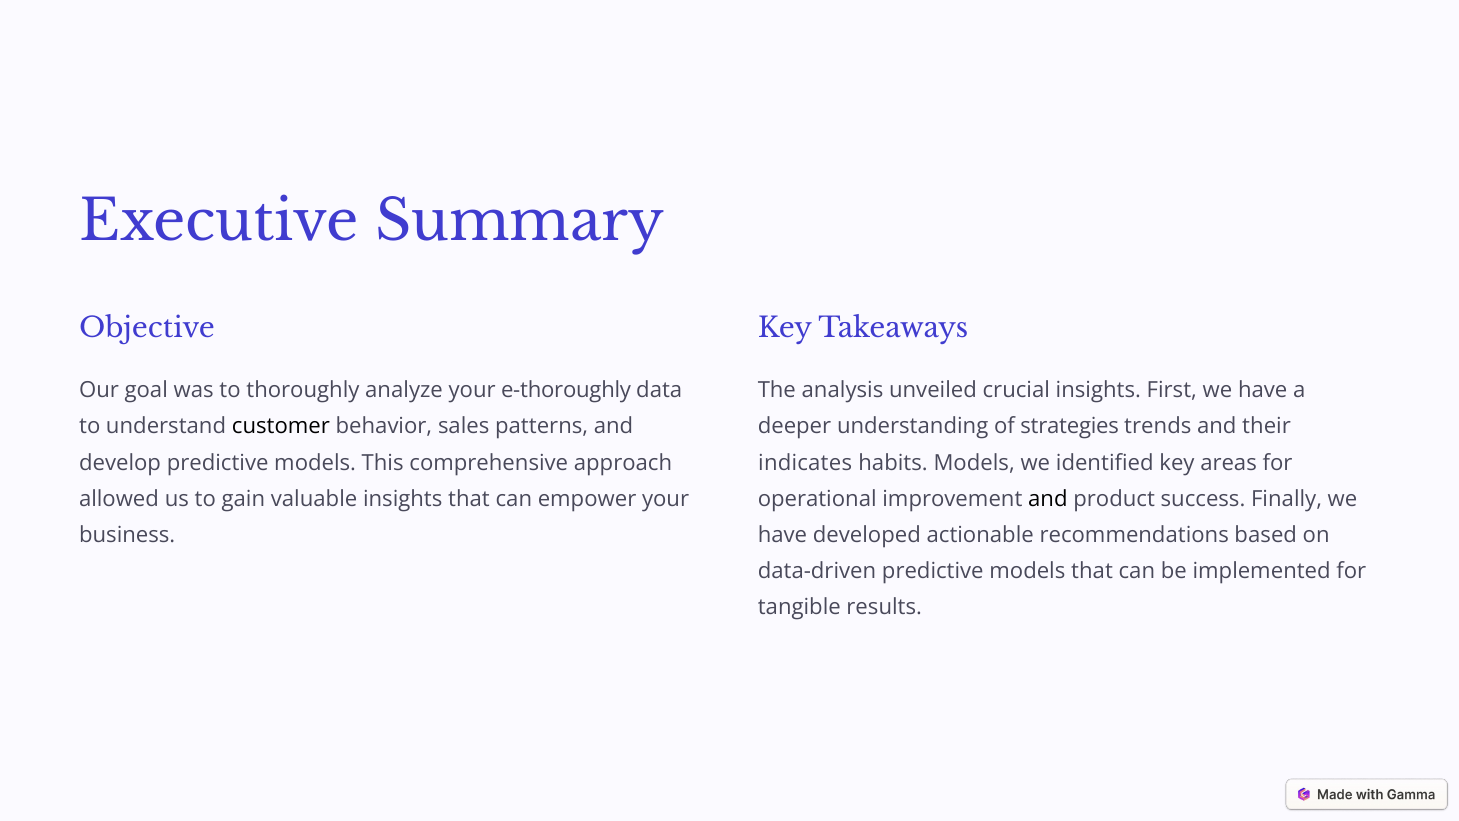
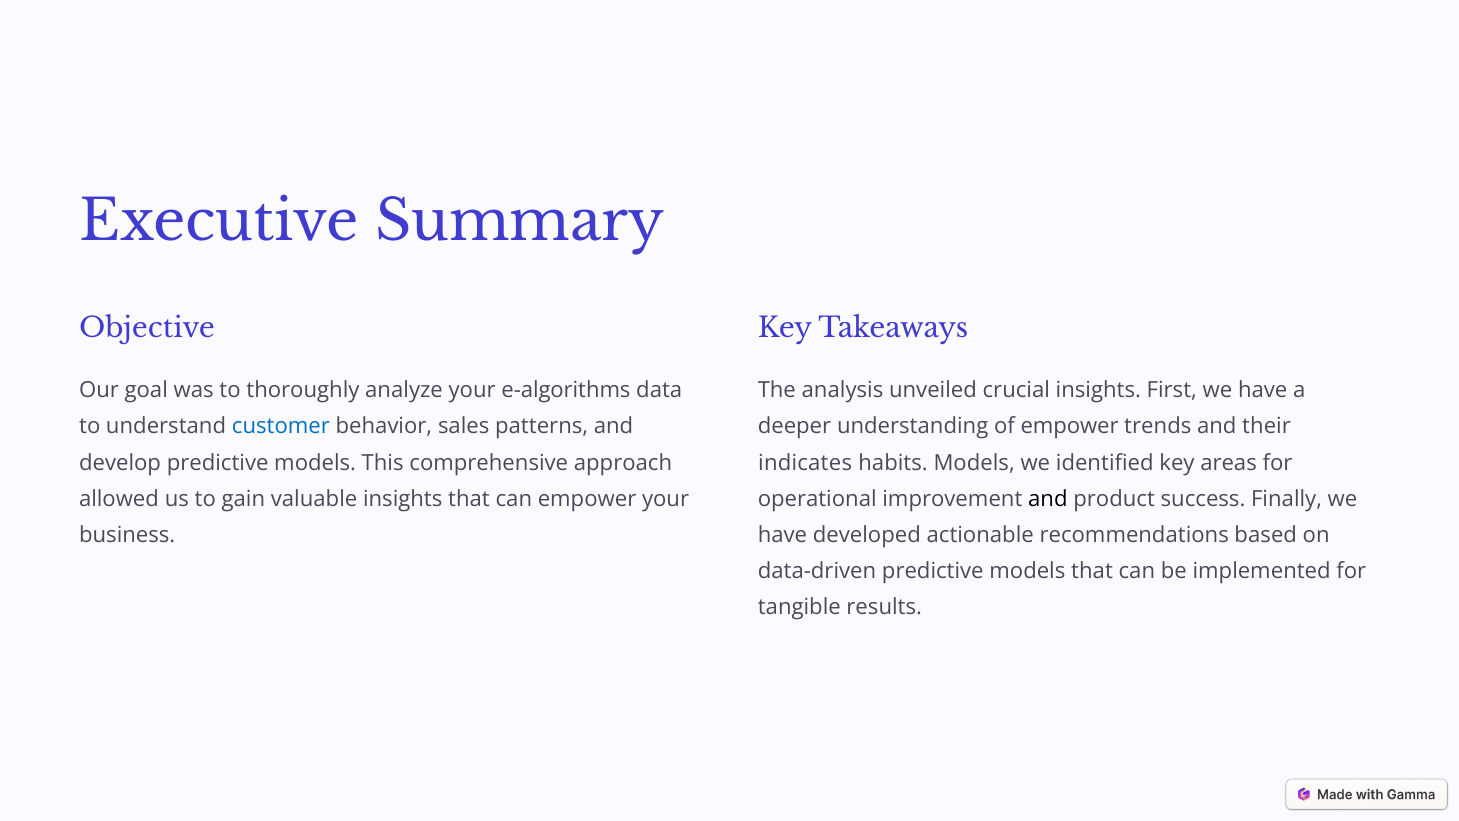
e-thoroughly: e-thoroughly -> e-algorithms (566, 390)
customer colour: black -> blue (281, 426)
of strategies: strategies -> empower (1070, 426)
